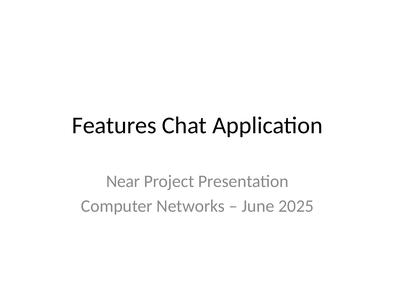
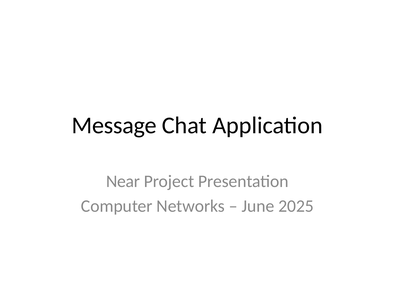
Features: Features -> Message (114, 125)
